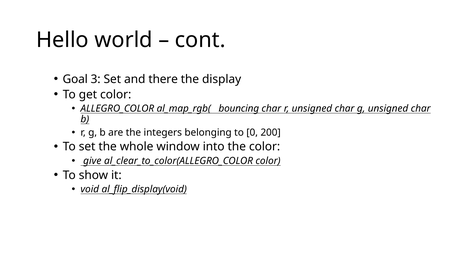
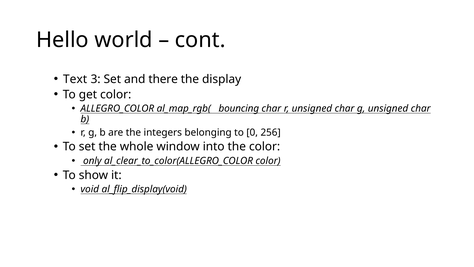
Goal: Goal -> Text (75, 79)
200: 200 -> 256 (271, 132)
give: give -> only (92, 161)
